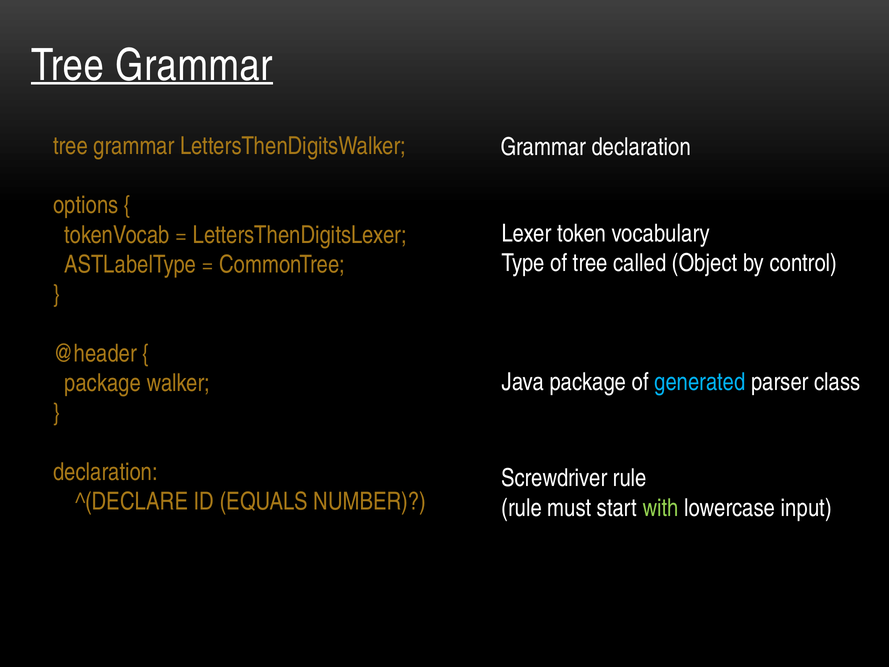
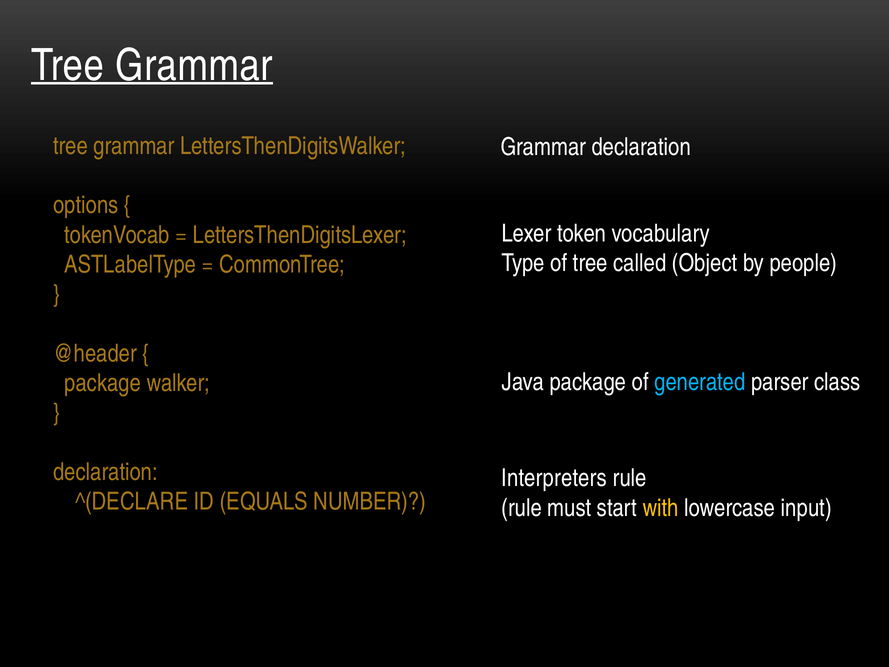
control: control -> people (803, 263)
Screwdriver: Screwdriver -> Interpreters (554, 478)
with colour: light green -> yellow (661, 508)
